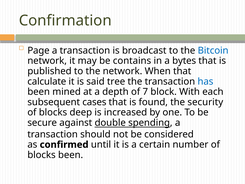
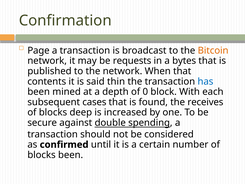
Bitcoin colour: blue -> orange (213, 50)
contains: contains -> requests (132, 61)
calculate: calculate -> contents (47, 81)
tree: tree -> thin (116, 81)
7: 7 -> 0 (145, 92)
security: security -> receives (205, 102)
